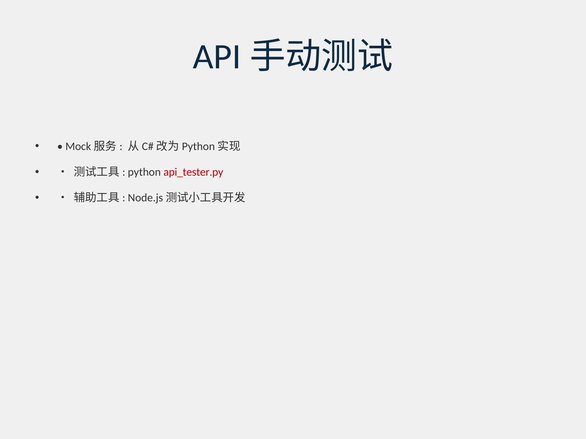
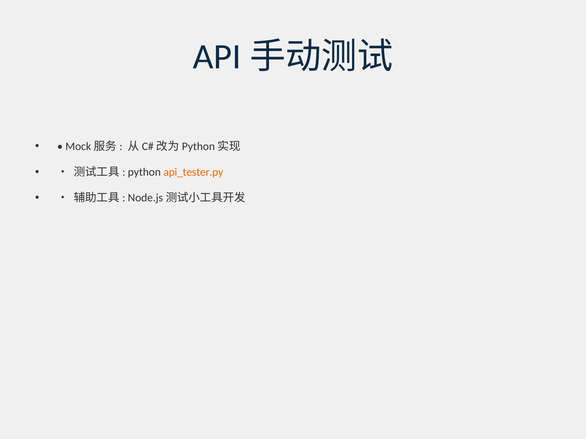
api_tester.py colour: red -> orange (193, 172)
